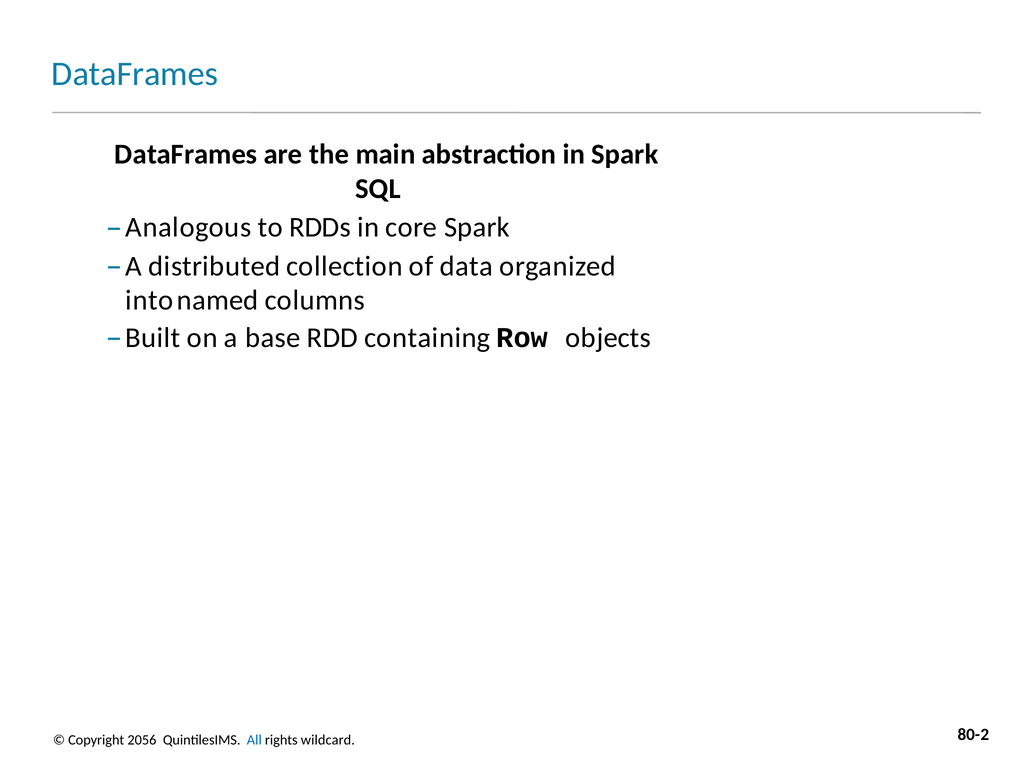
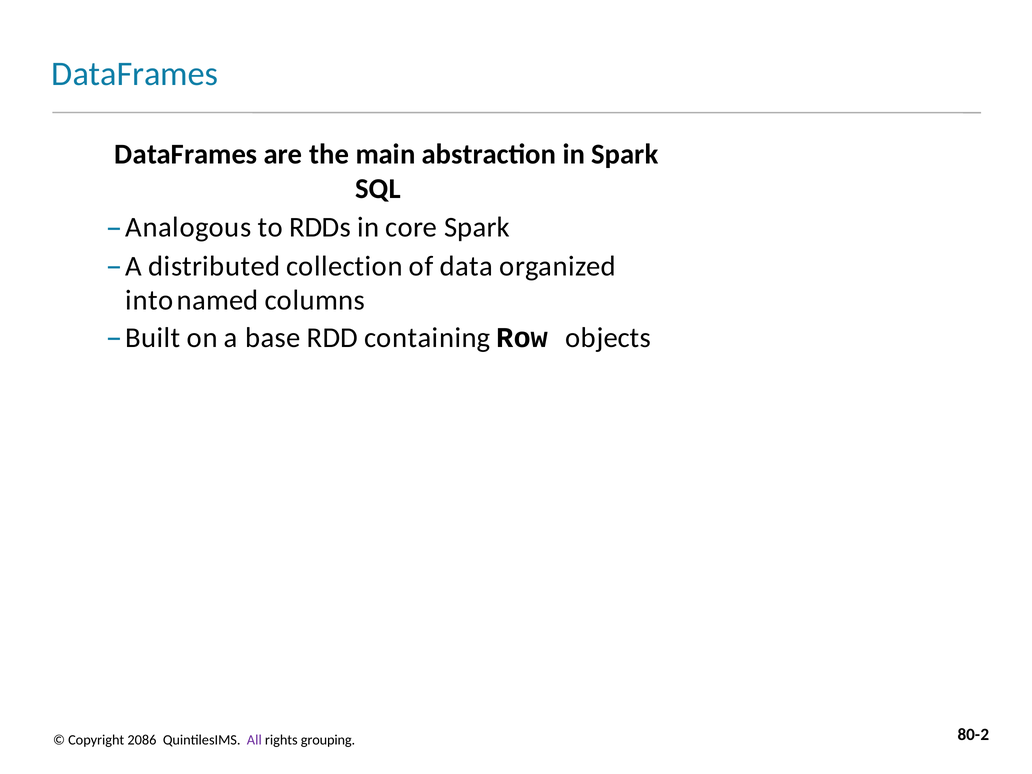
2056: 2056 -> 2086 (142, 740)
All colour: blue -> purple (254, 740)
wildcard: wildcard -> grouping (328, 740)
